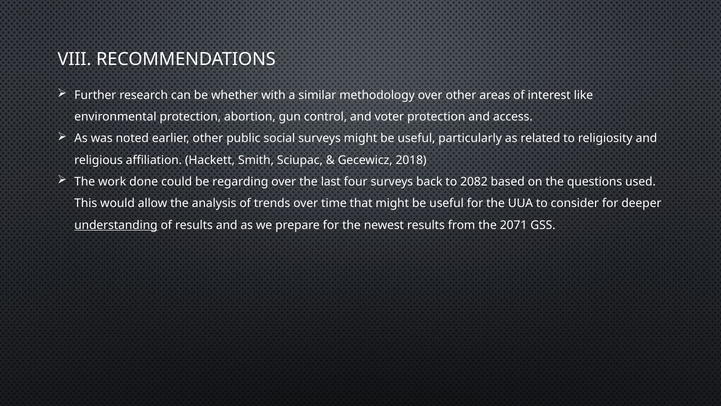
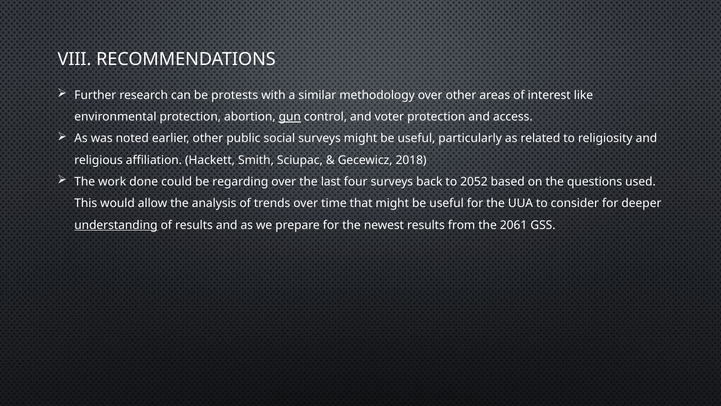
whether: whether -> protests (235, 95)
gun underline: none -> present (290, 117)
2082: 2082 -> 2052 (474, 182)
2071: 2071 -> 2061 (514, 225)
